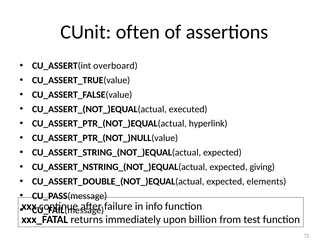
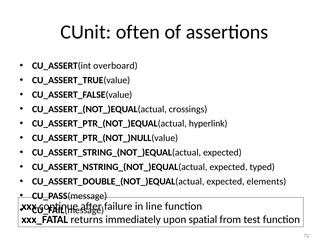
executed: executed -> crossings (188, 109)
giving: giving -> typed (262, 167)
info: info -> line (154, 206)
billion: billion -> spatial (203, 219)
